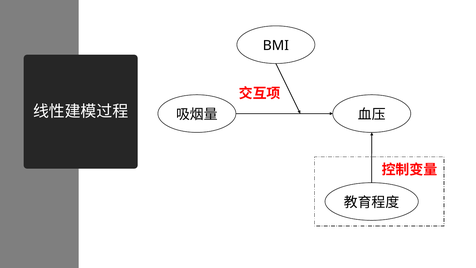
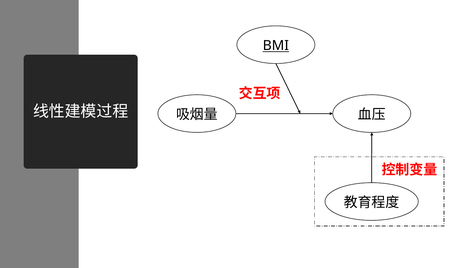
BMI underline: none -> present (276, 46)
